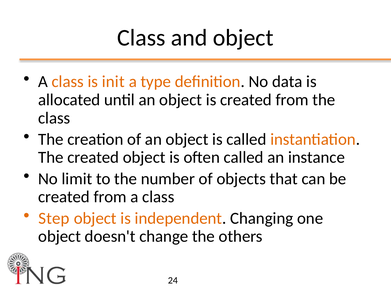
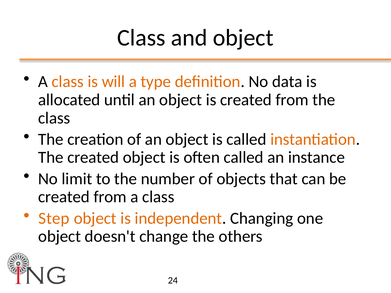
init: init -> will (113, 82)
